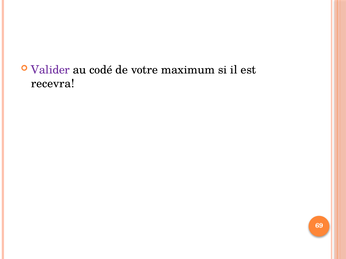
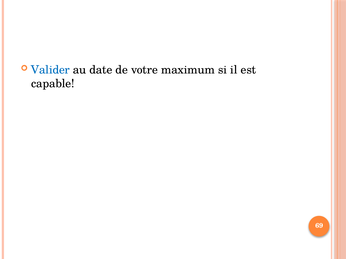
Valider colour: purple -> blue (50, 70)
codé: codé -> date (101, 70)
recevra: recevra -> capable (53, 84)
